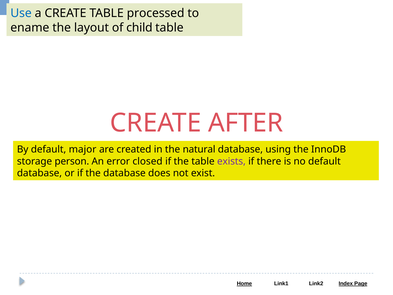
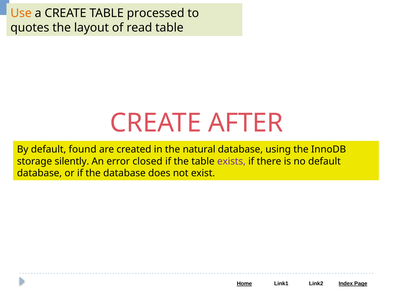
Use colour: blue -> orange (21, 13)
ename: ename -> quotes (30, 28)
child: child -> read (139, 28)
major: major -> found (83, 149)
person: person -> silently (72, 161)
